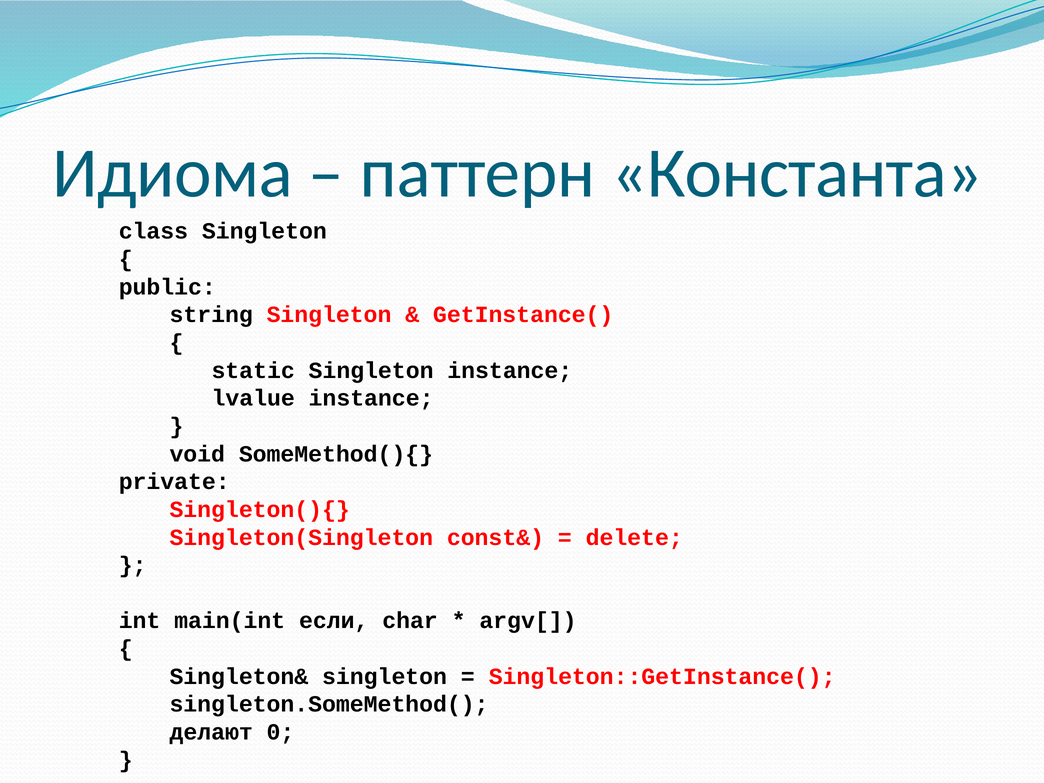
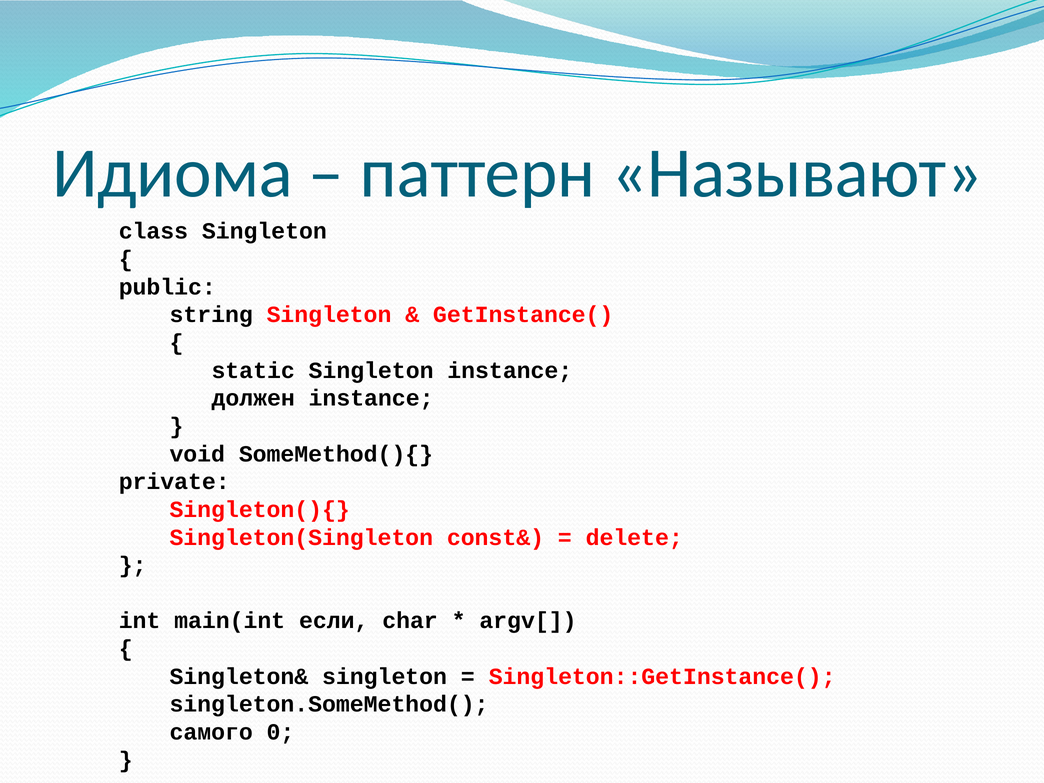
Константа: Константа -> Называют (797, 173)
lvalue: lvalue -> должен (253, 398)
делают: делают -> самого (211, 732)
